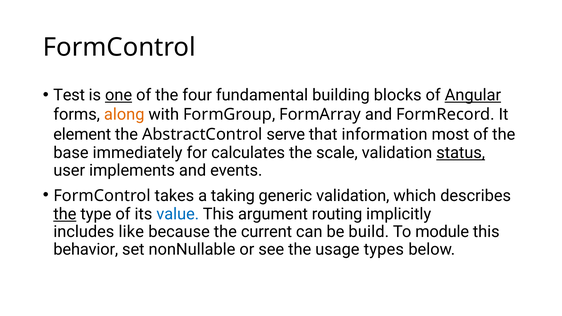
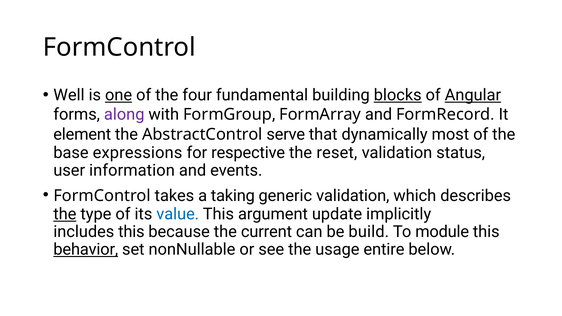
Test: Test -> Well (69, 95)
blocks underline: none -> present (398, 95)
along colour: orange -> purple (124, 115)
information: information -> dynamically (385, 135)
immediately: immediately -> expressions (137, 153)
calculates: calculates -> respective (248, 153)
scale: scale -> reset (337, 153)
status underline: present -> none (461, 153)
implements: implements -> information (132, 171)
routing: routing -> update (337, 214)
includes like: like -> this (131, 232)
behavior underline: none -> present (86, 250)
types: types -> entire (384, 250)
